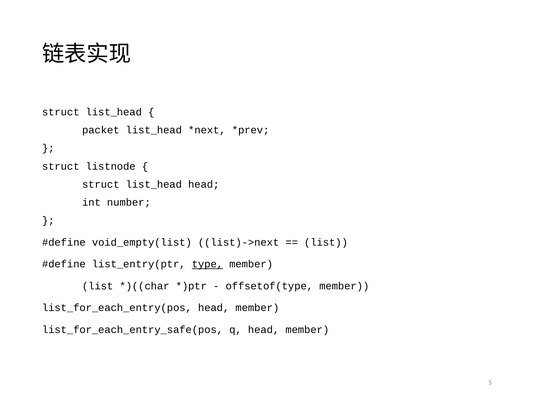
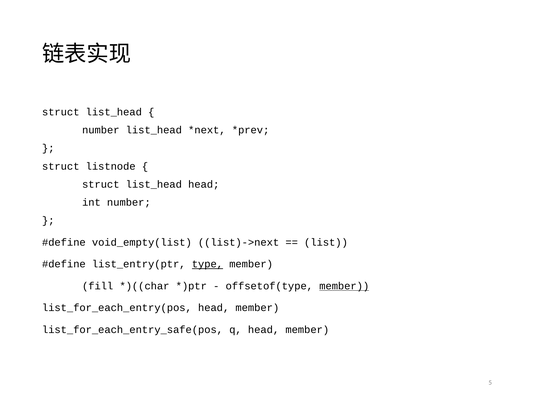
packet: packet -> number (101, 130)
list: list -> fill (98, 286)
member underline: none -> present (344, 286)
